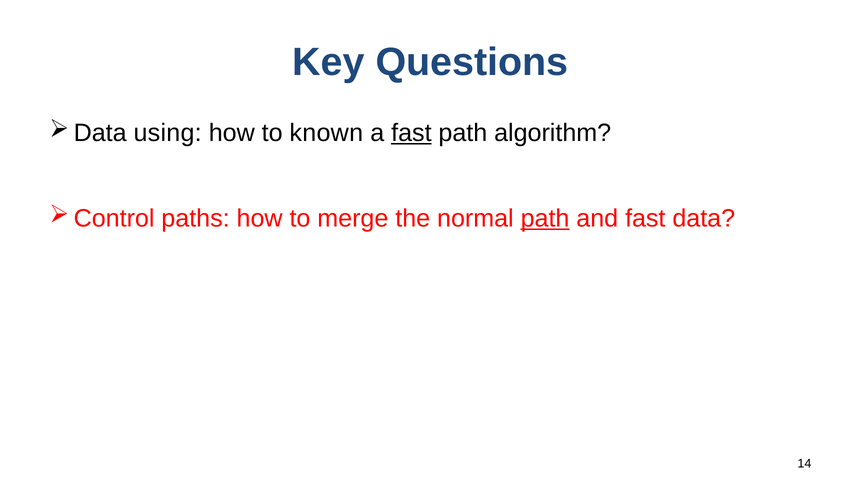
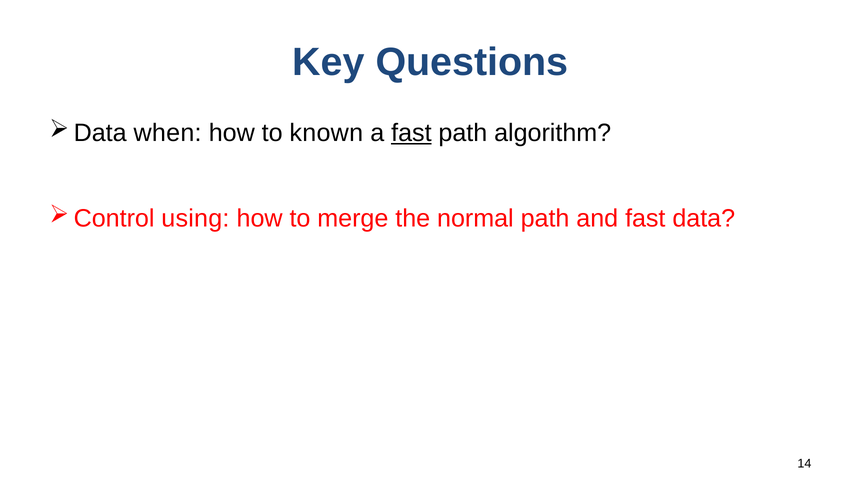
using: using -> when (168, 133)
paths: paths -> using (195, 218)
path underline: present -> none (545, 218)
